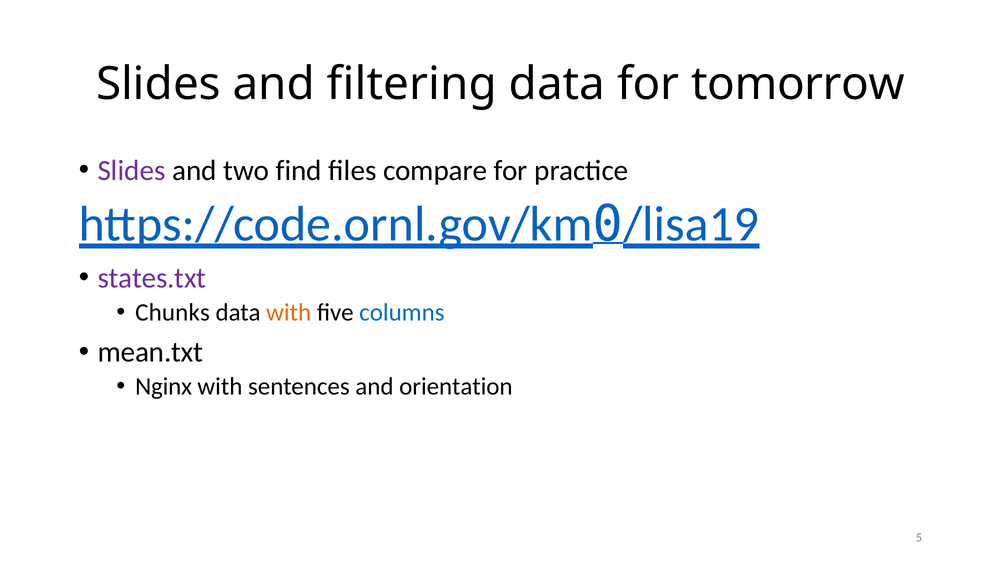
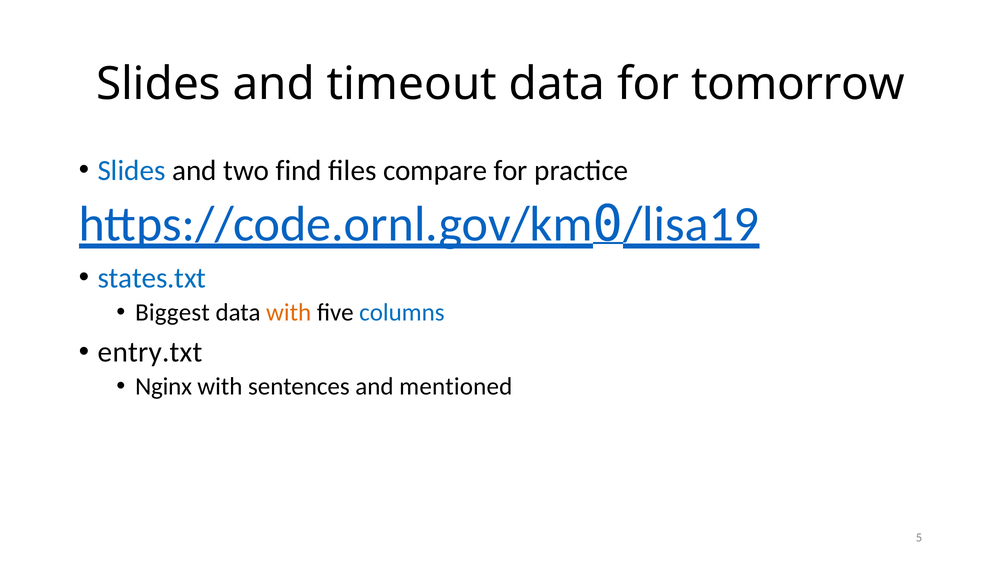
filtering: filtering -> timeout (412, 84)
Slides colour: purple -> blue (132, 170)
states.txt colour: purple -> blue (152, 278)
Chunks: Chunks -> Biggest (172, 313)
mean.txt: mean.txt -> entry.txt (150, 352)
orientation: orientation -> mentioned (456, 387)
